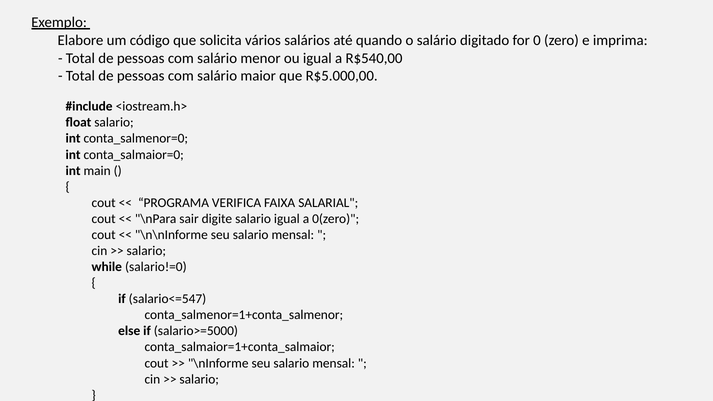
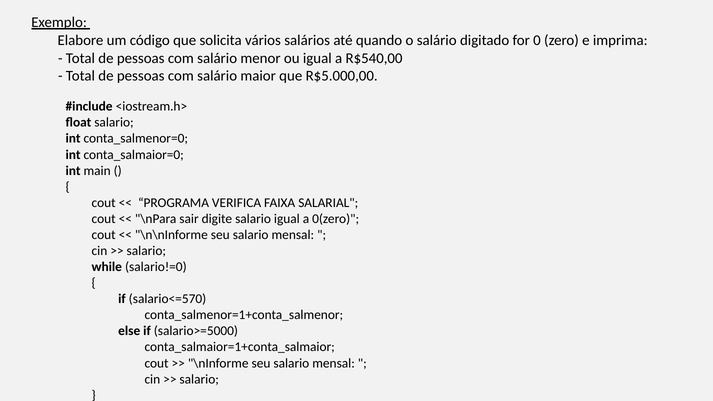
salario<=547: salario<=547 -> salario<=570 (167, 299)
